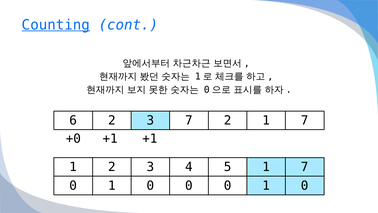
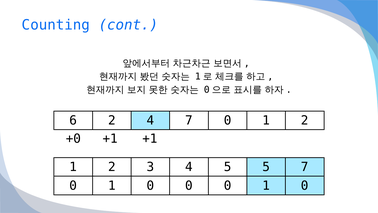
Counting underline: present -> none (56, 25)
6 2 3: 3 -> 4 (150, 120)
2: 2 -> 0 (228, 120)
7: 7 -> 2 (305, 120)
5 1: 1 -> 5 (266, 167)
